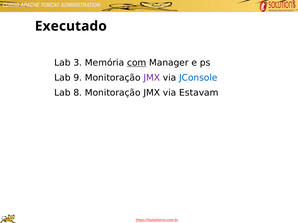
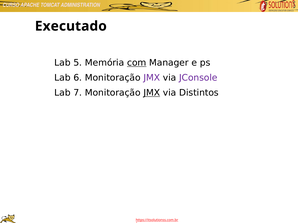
3: 3 -> 5 (78, 63)
9: 9 -> 6 (78, 78)
JConsole colour: blue -> purple (198, 78)
8: 8 -> 7 (78, 93)
JMX underline: none -> present (152, 93)
Estavam: Estavam -> Distintos (199, 93)
